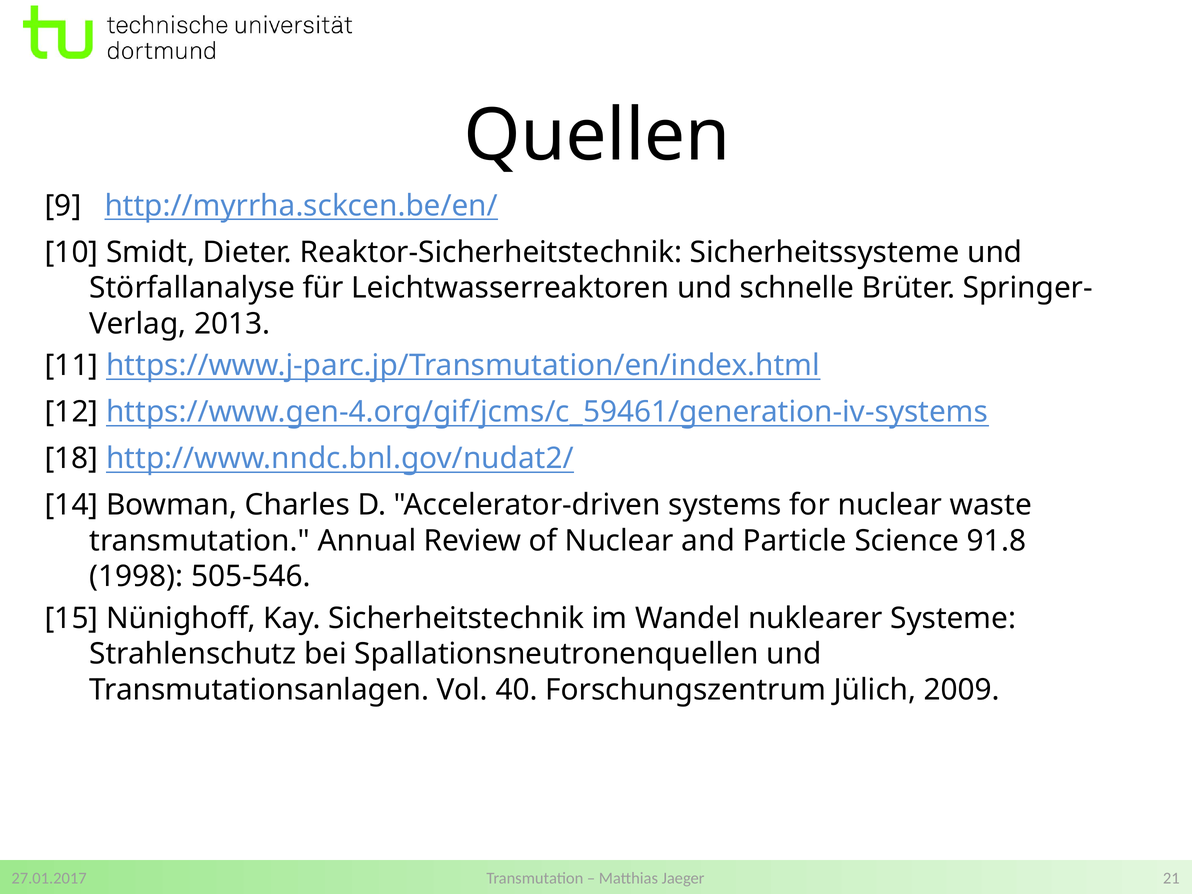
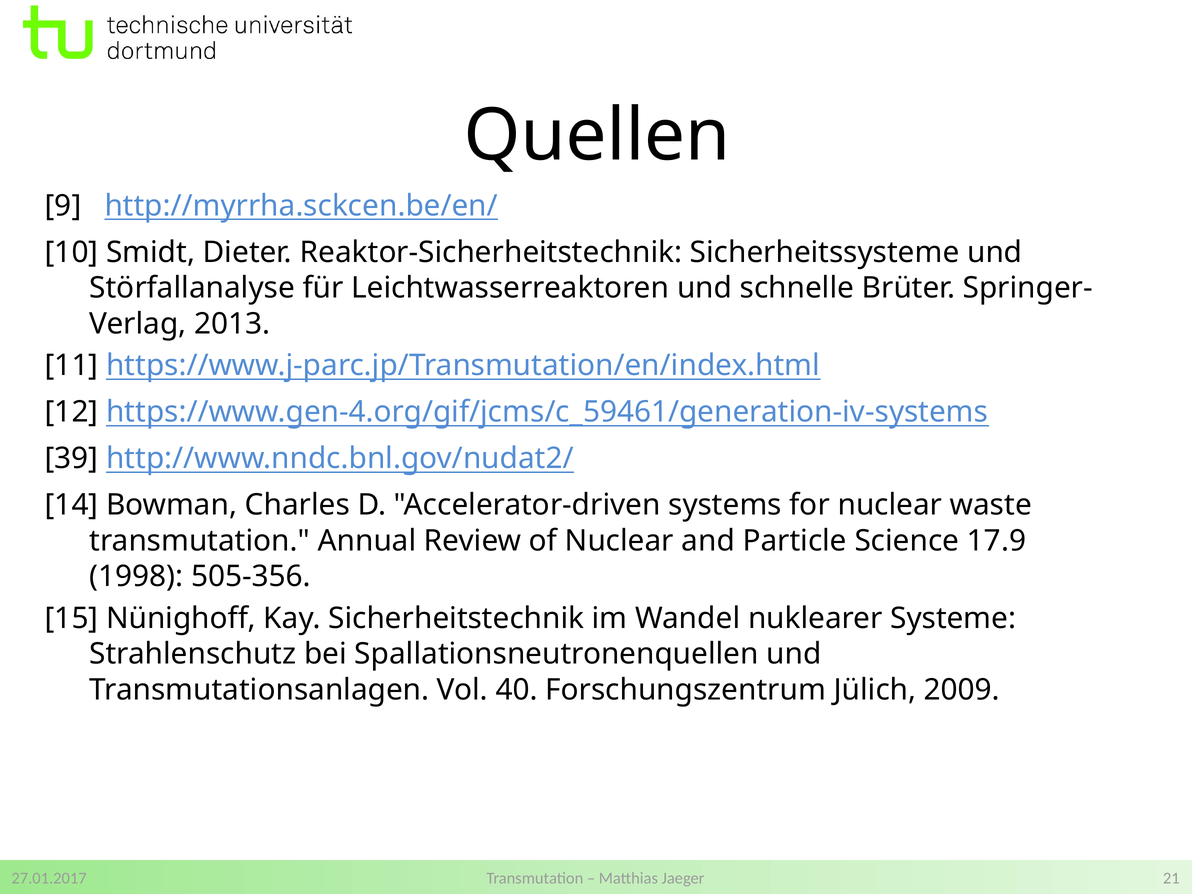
18: 18 -> 39 (71, 459)
91.8: 91.8 -> 17.9 (996, 541)
505-546: 505-546 -> 505-356 (251, 577)
